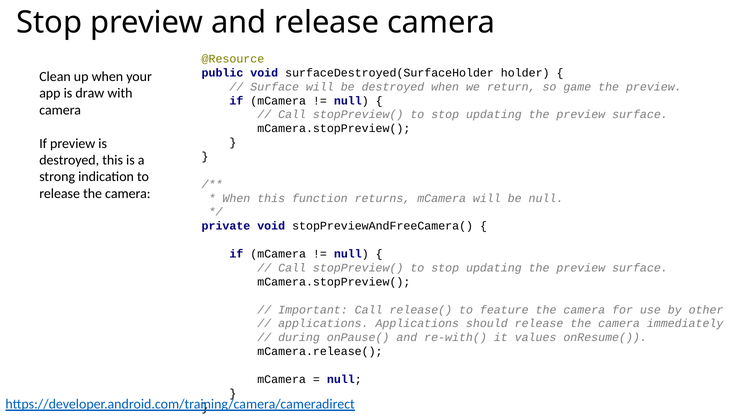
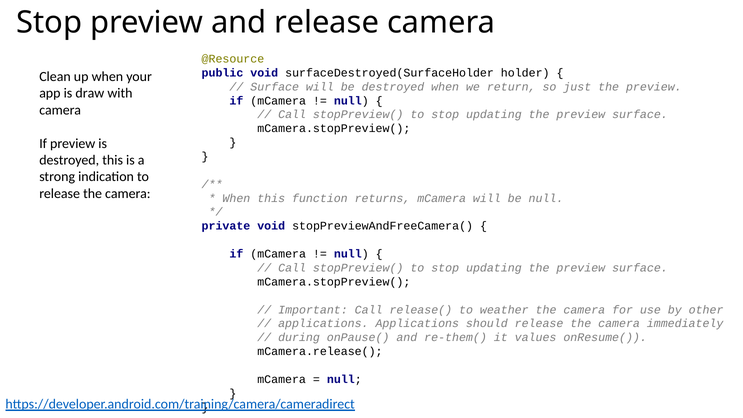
game: game -> just (577, 87)
feature: feature -> weather (504, 310)
re-with(: re-with( -> re-them( (456, 338)
